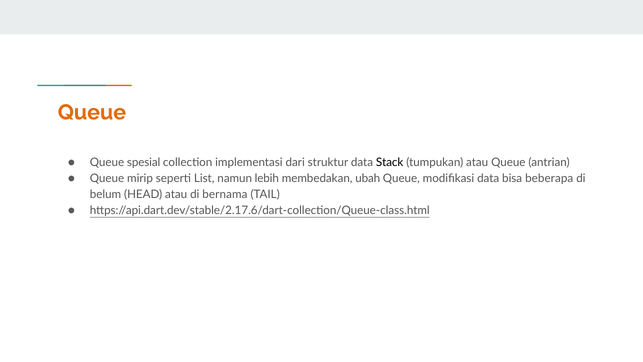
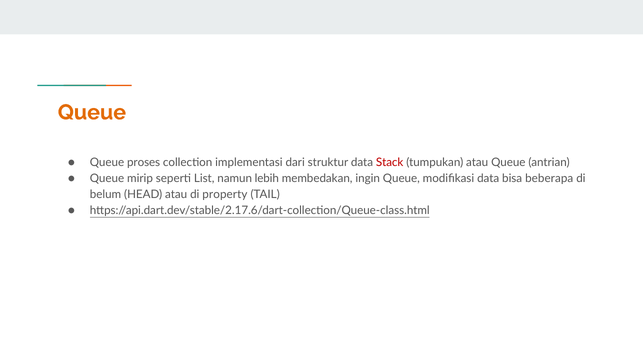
spesial: spesial -> proses (144, 162)
Stack colour: black -> red (390, 162)
ubah: ubah -> ingin (368, 178)
bernama: bernama -> property (225, 194)
